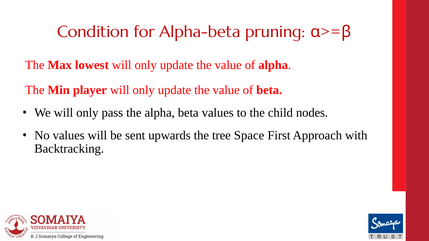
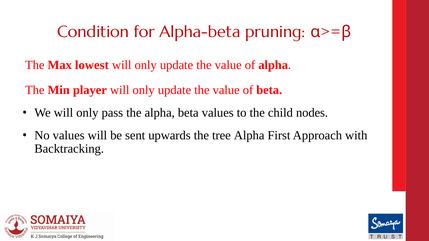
tree Space: Space -> Alpha (249, 135)
